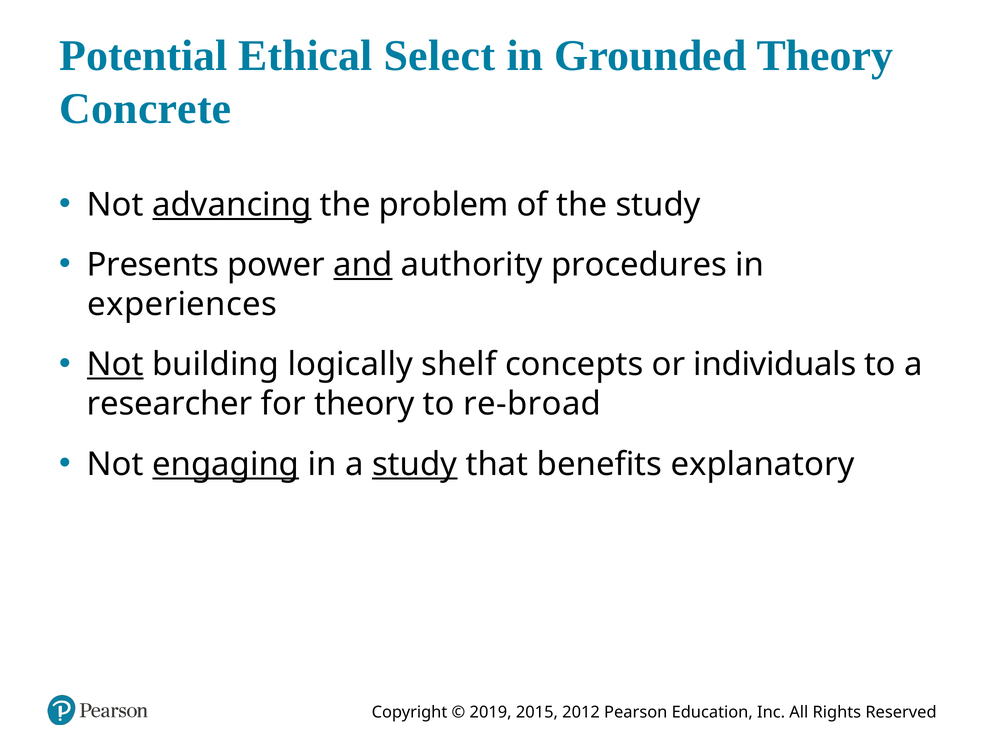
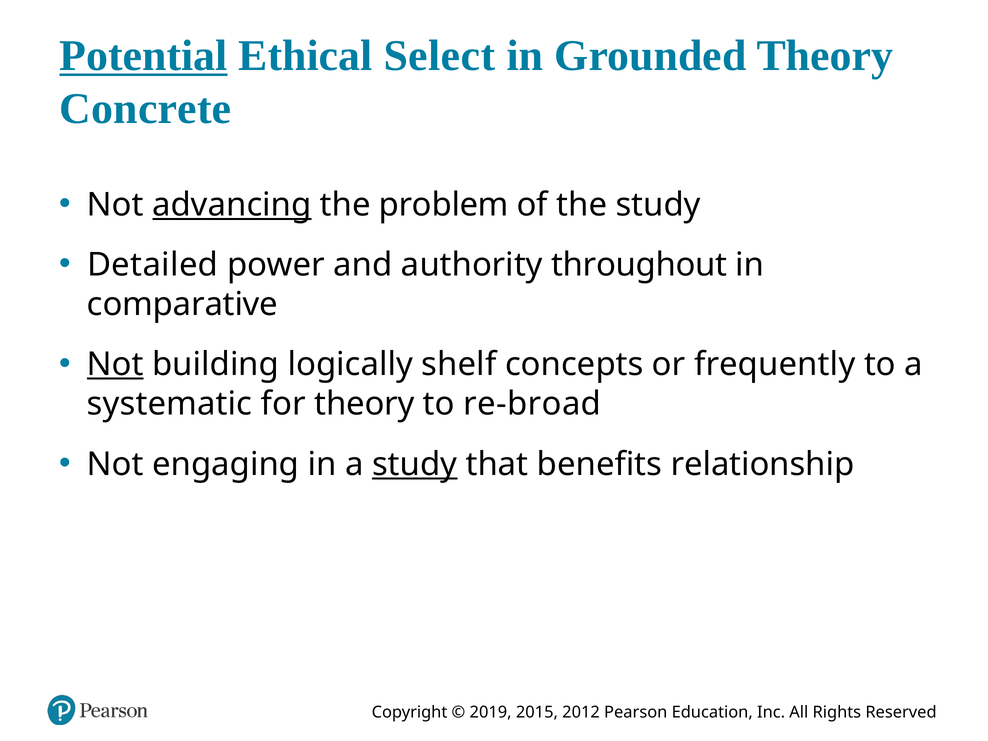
Potential underline: none -> present (143, 56)
Presents: Presents -> Detailed (153, 265)
and underline: present -> none (363, 265)
procedures: procedures -> throughout (639, 265)
experiences: experiences -> comparative (182, 304)
individuals: individuals -> frequently (775, 365)
researcher: researcher -> systematic (170, 404)
engaging underline: present -> none (226, 464)
explanatory: explanatory -> relationship (763, 464)
